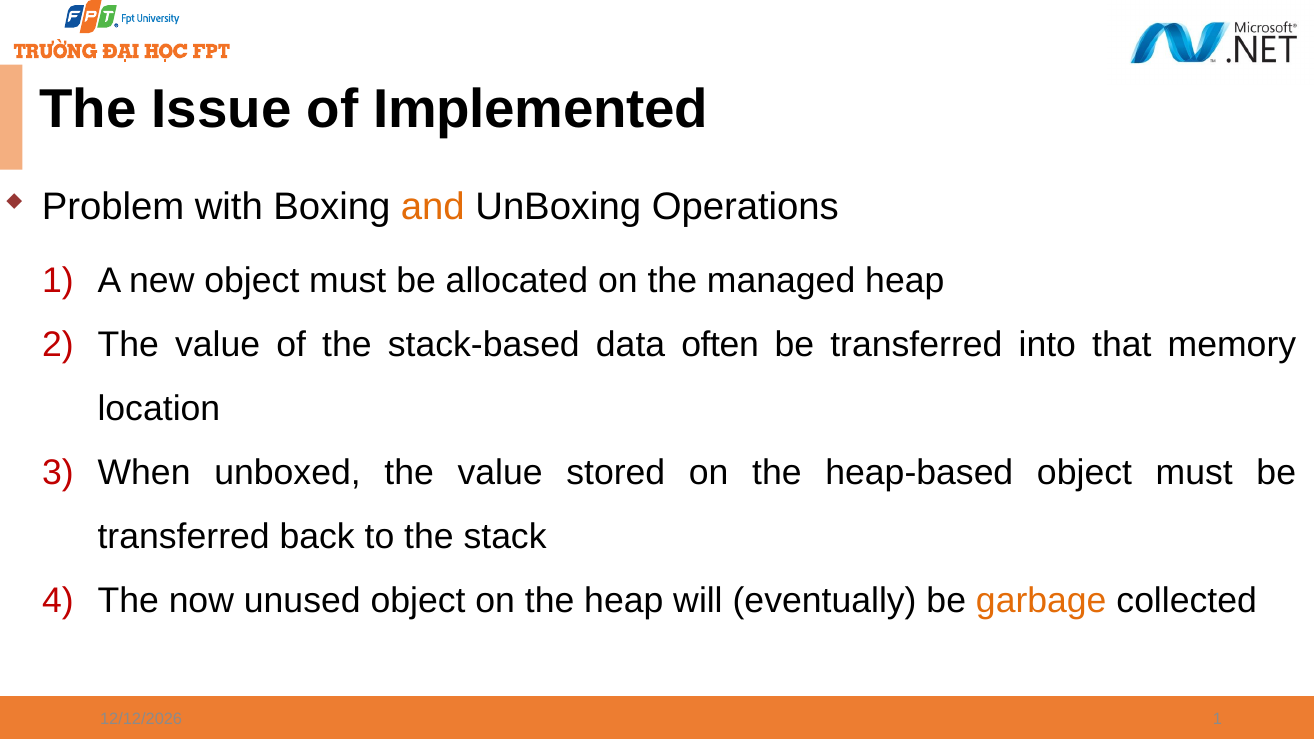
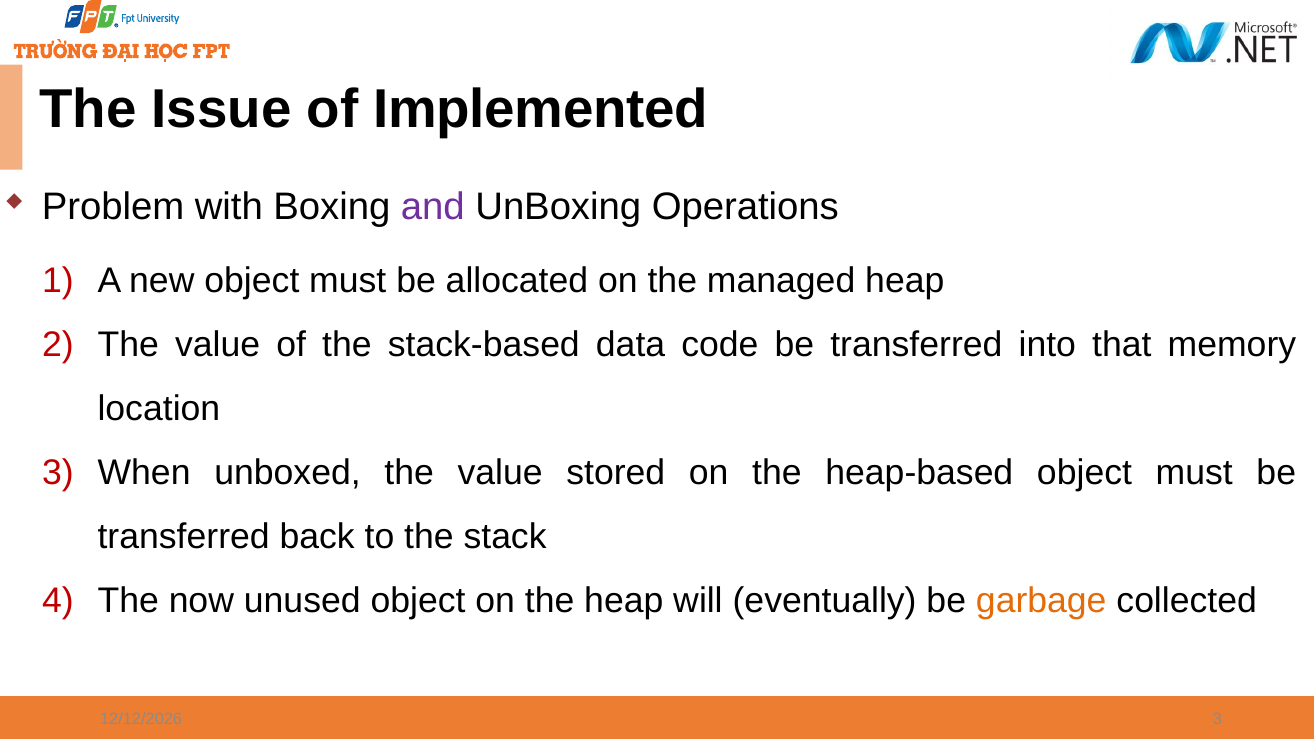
and colour: orange -> purple (433, 207)
often: often -> code (720, 345)
1: 1 -> 3 (1217, 719)
